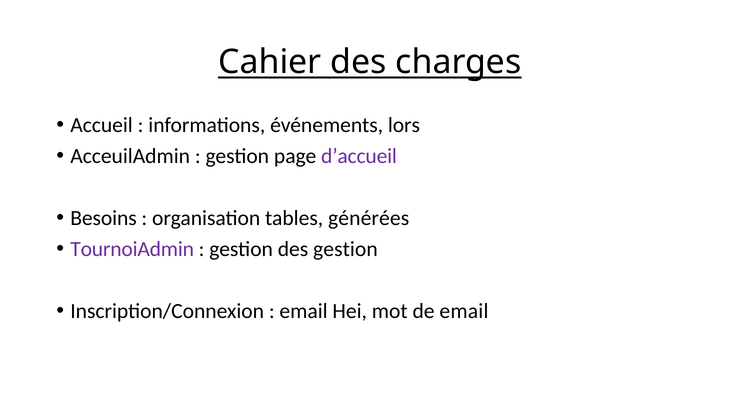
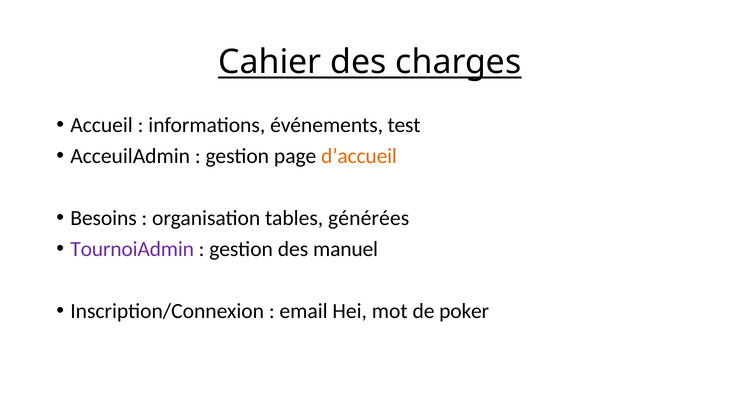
lors: lors -> test (404, 125)
d’accueil colour: purple -> orange (359, 156)
des gestion: gestion -> manuel (346, 249)
de email: email -> poker (464, 311)
